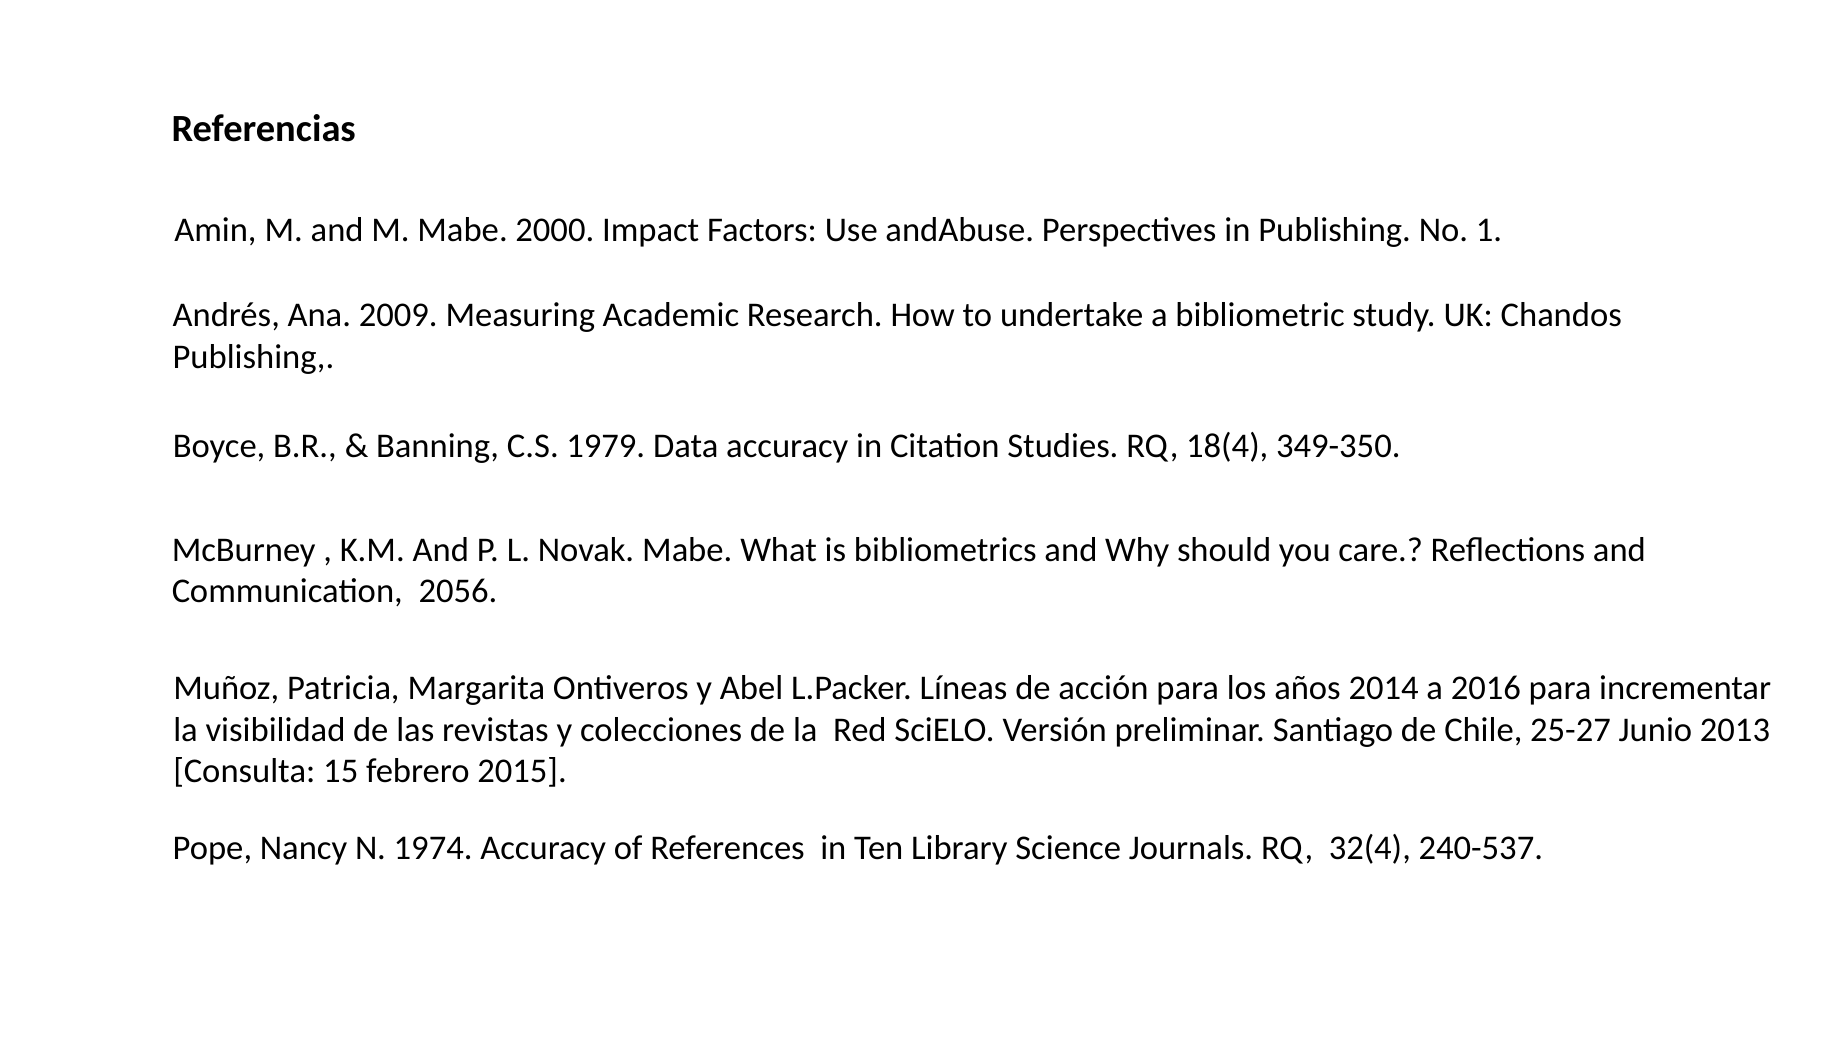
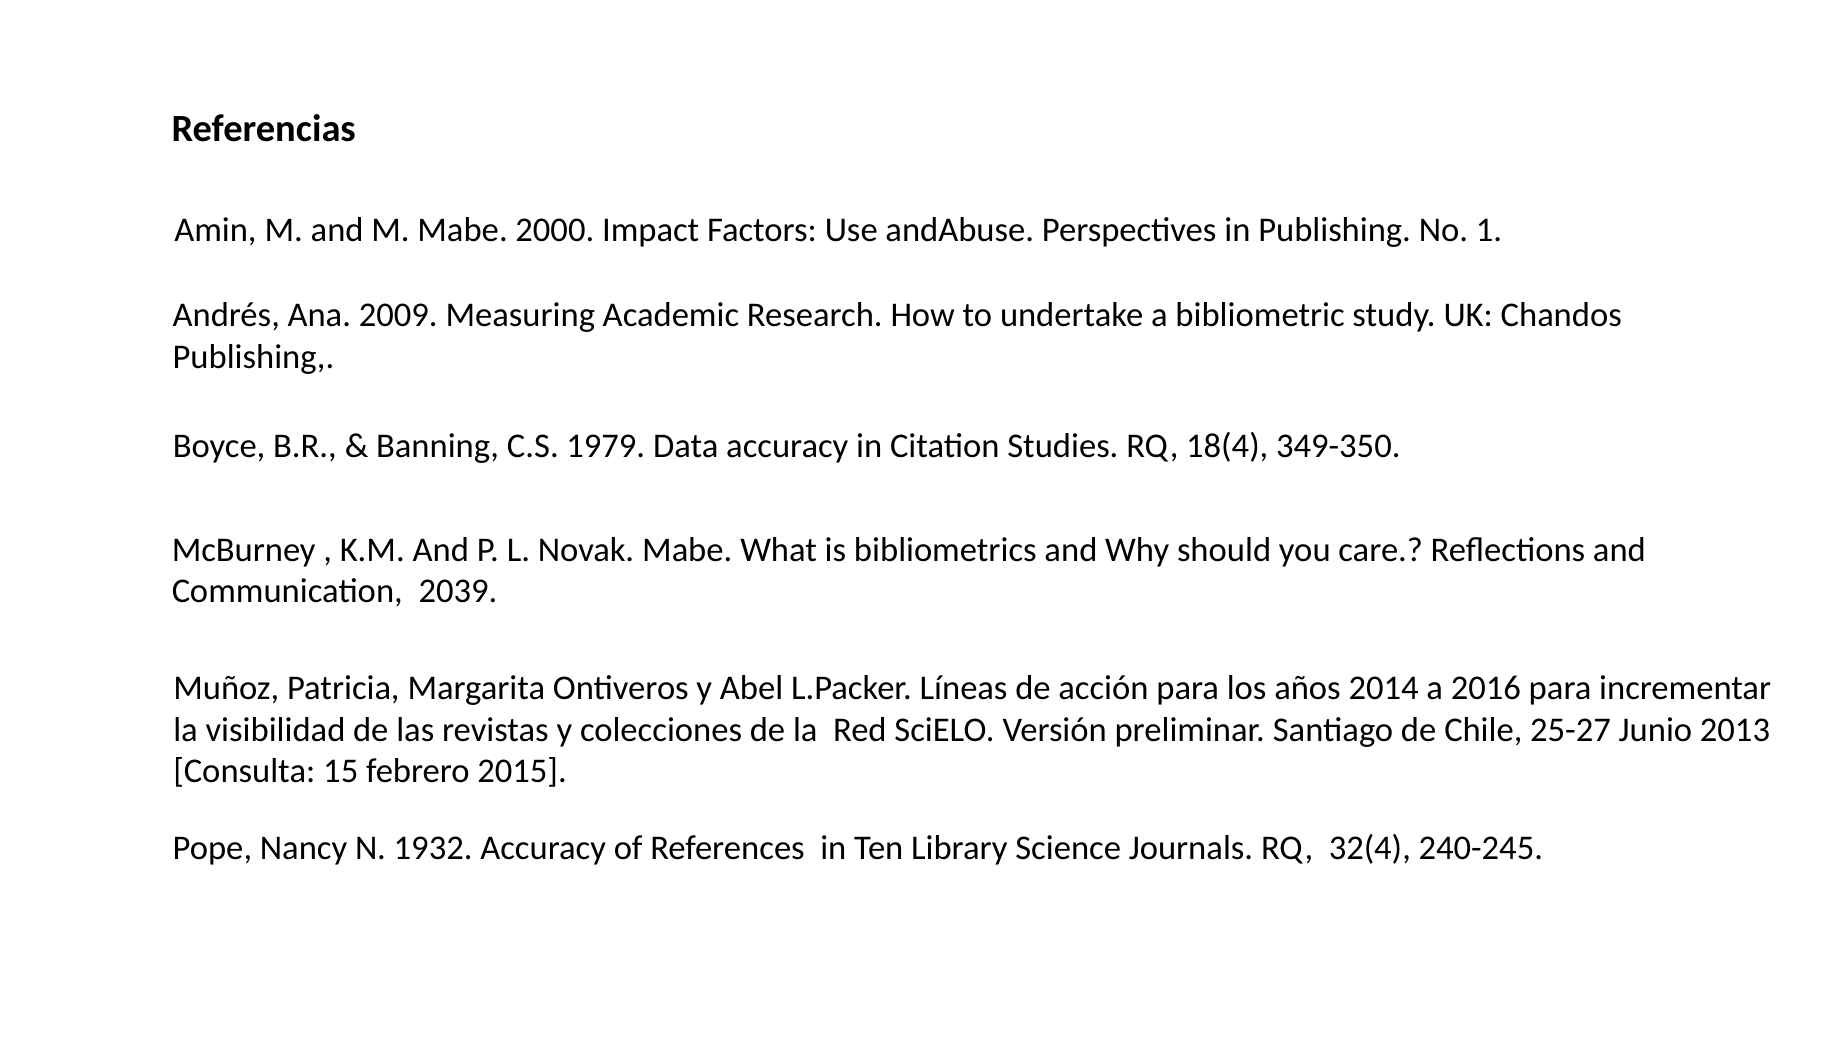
2056: 2056 -> 2039 (458, 592)
1974: 1974 -> 1932 (433, 849)
240-537: 240-537 -> 240-245 (1481, 849)
